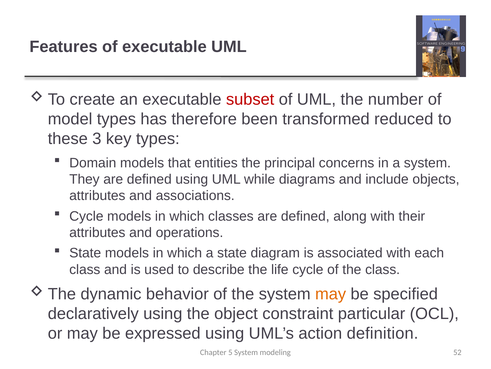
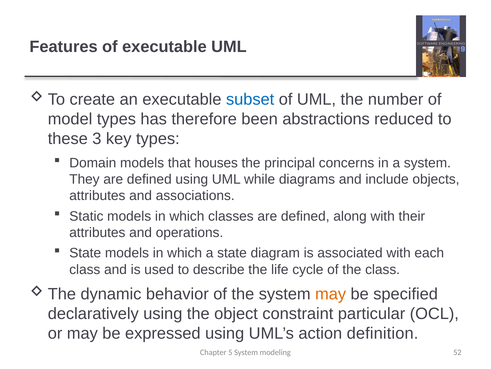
subset colour: red -> blue (250, 99)
transformed: transformed -> abstractions (326, 119)
entities: entities -> houses (216, 163)
Cycle: Cycle -> Static (86, 216)
